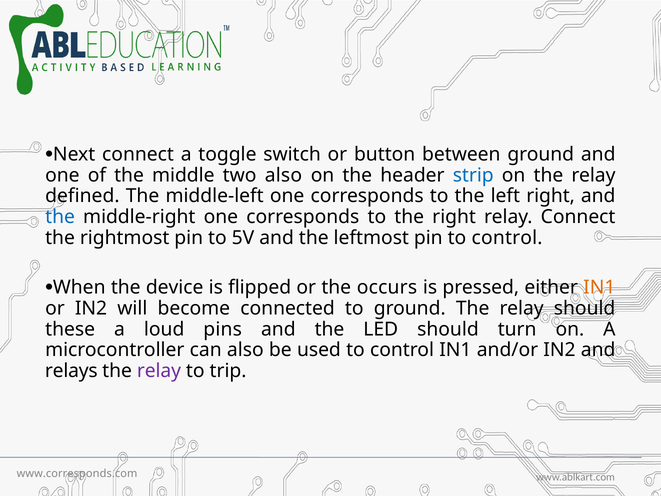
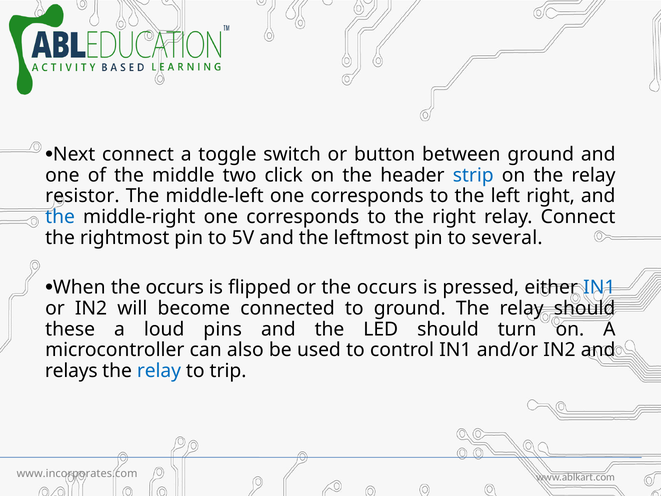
two also: also -> click (284, 175)
defined: defined -> resistor (82, 196)
pin to control: control -> several (507, 238)
When the device: device -> occurs (175, 287)
IN1 colour: orange -> blue (599, 287)
relay colour: purple -> blue (159, 371)
www.corresponds.com: www.corresponds.com -> www.incorporates.com (77, 473)
